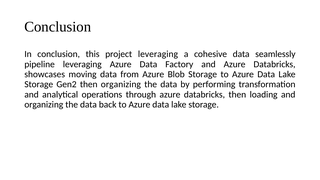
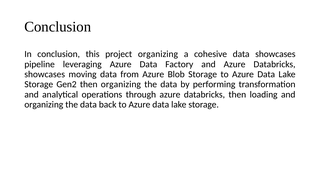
project leveraging: leveraging -> organizing (158, 54)
data seamlessly: seamlessly -> showcases (275, 54)
